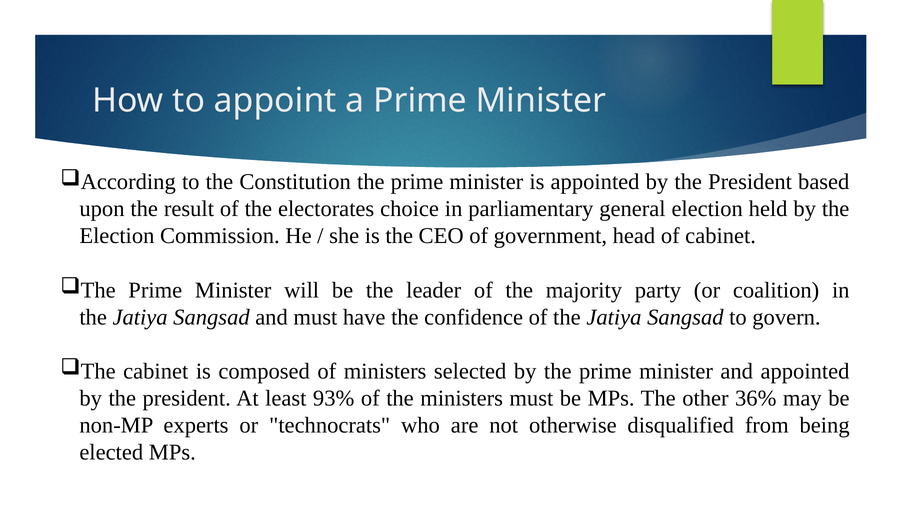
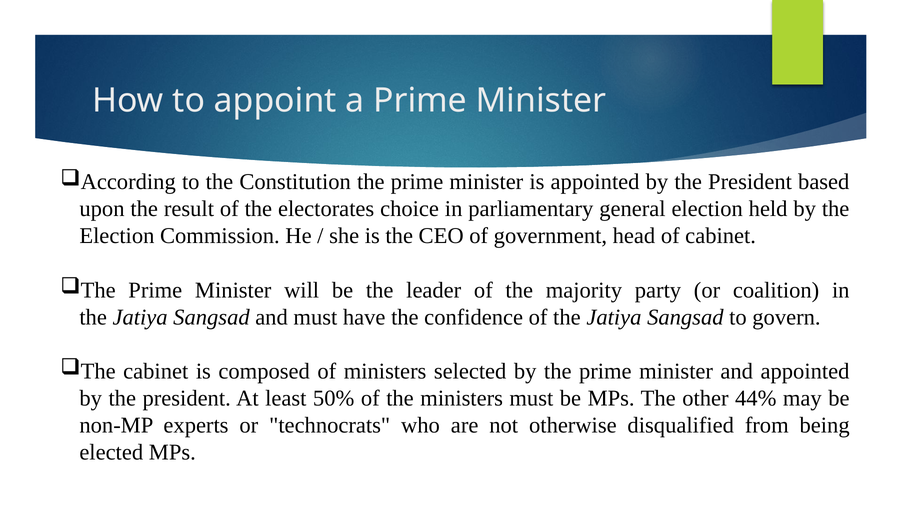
93%: 93% -> 50% (334, 399)
36%: 36% -> 44% (756, 399)
